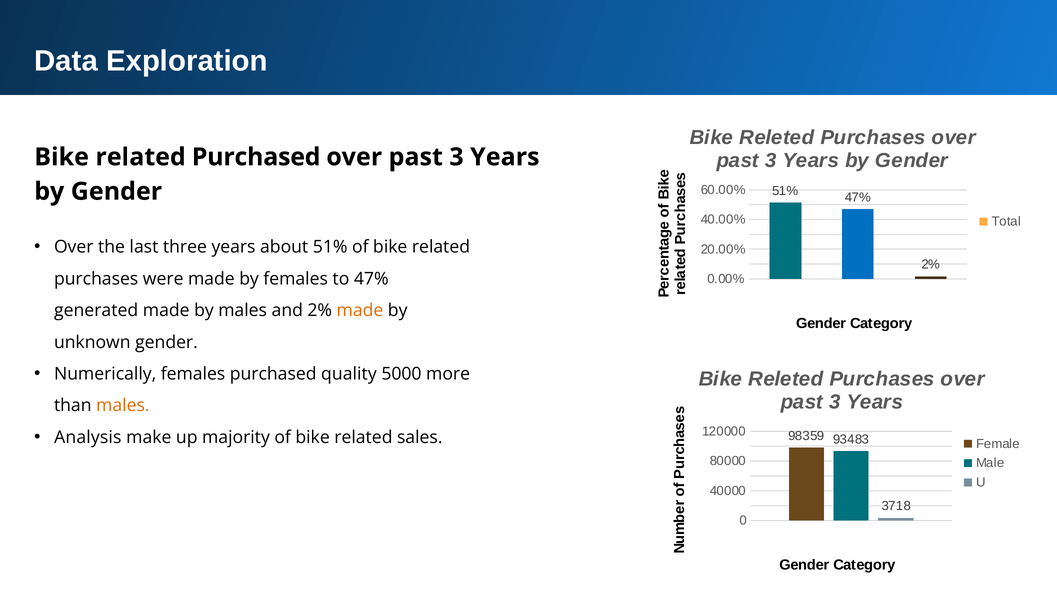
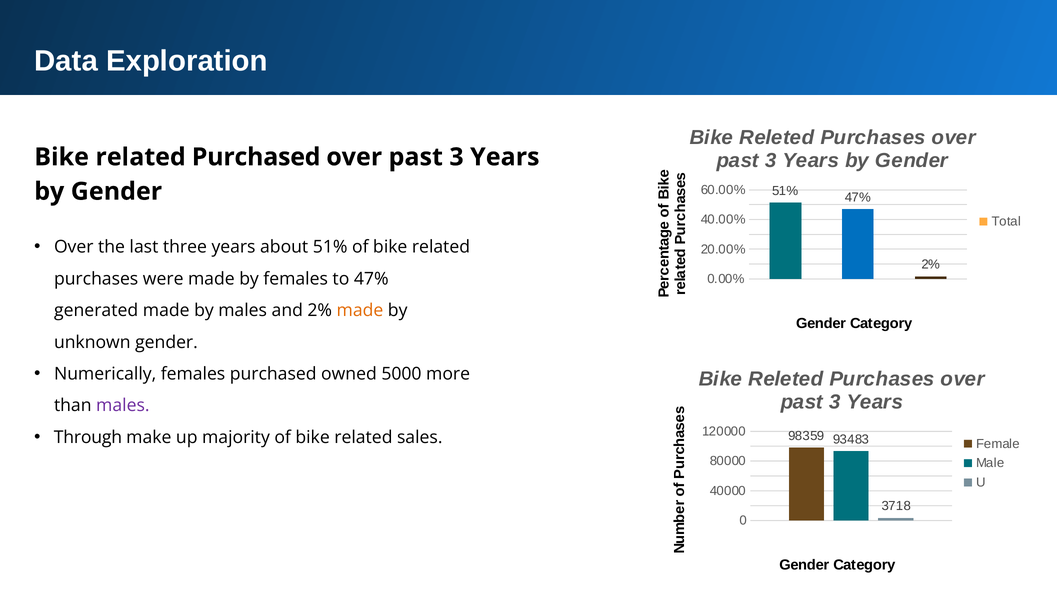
quality: quality -> owned (349, 374)
males colour: orange -> purple (123, 405)
Analysis: Analysis -> Through (88, 437)
